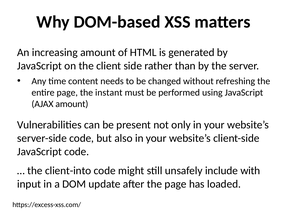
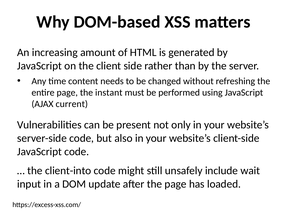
AJAX amount: amount -> current (72, 104)
with: with -> wait (250, 171)
